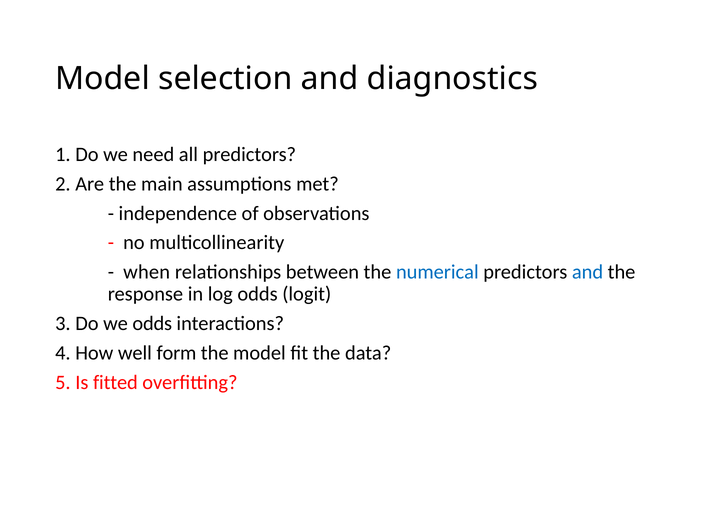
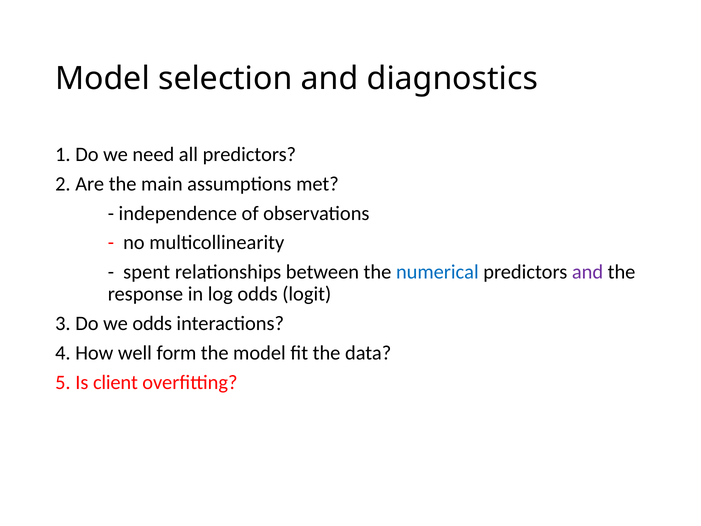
when: when -> spent (147, 272)
and colour: blue -> purple (588, 272)
fitted: fitted -> client (115, 382)
